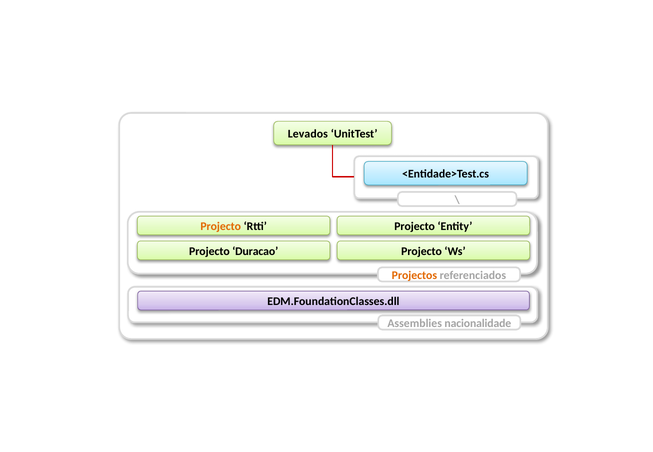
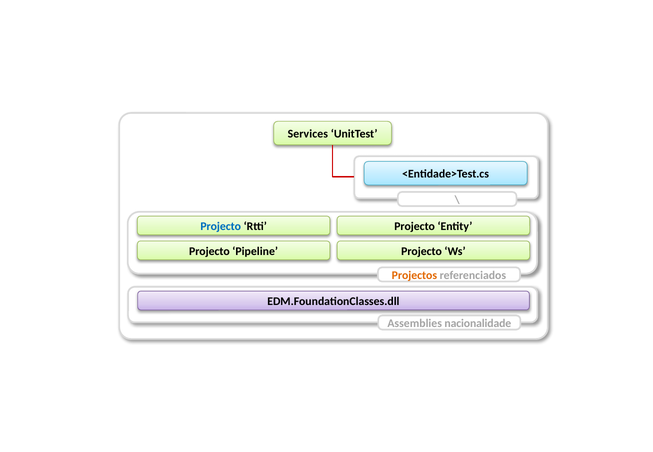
Levados: Levados -> Services (308, 134)
Projecto colour: orange -> blue (221, 226)
Duracao: Duracao -> Pipeline (255, 251)
